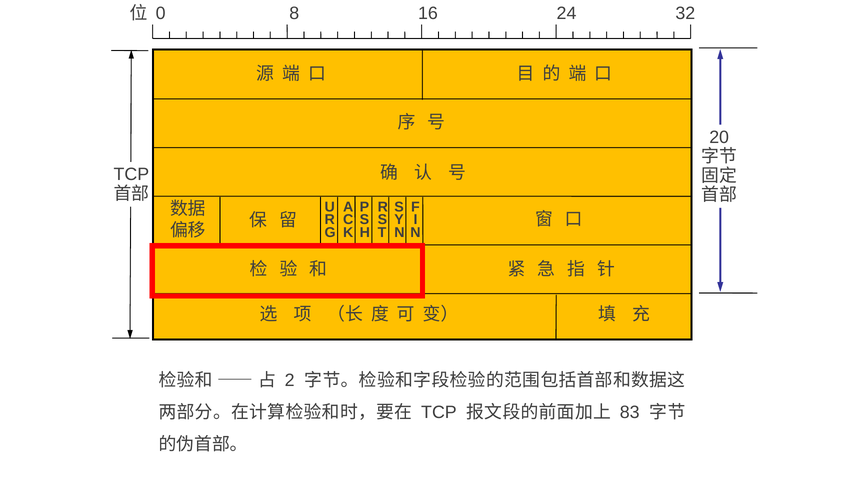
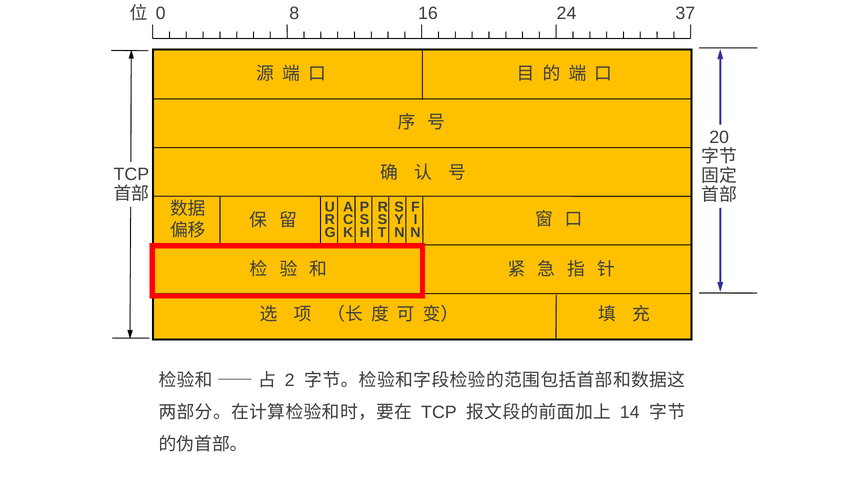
32: 32 -> 37 (685, 13)
83: 83 -> 14 (630, 412)
